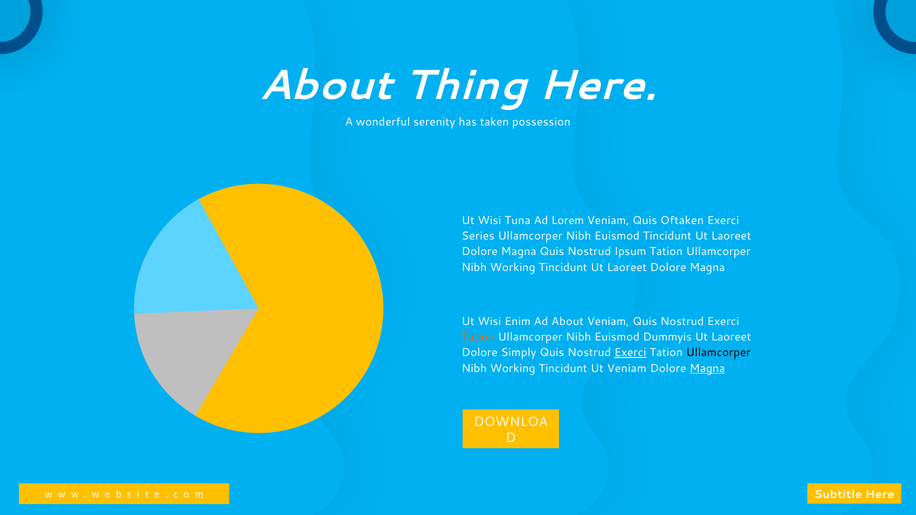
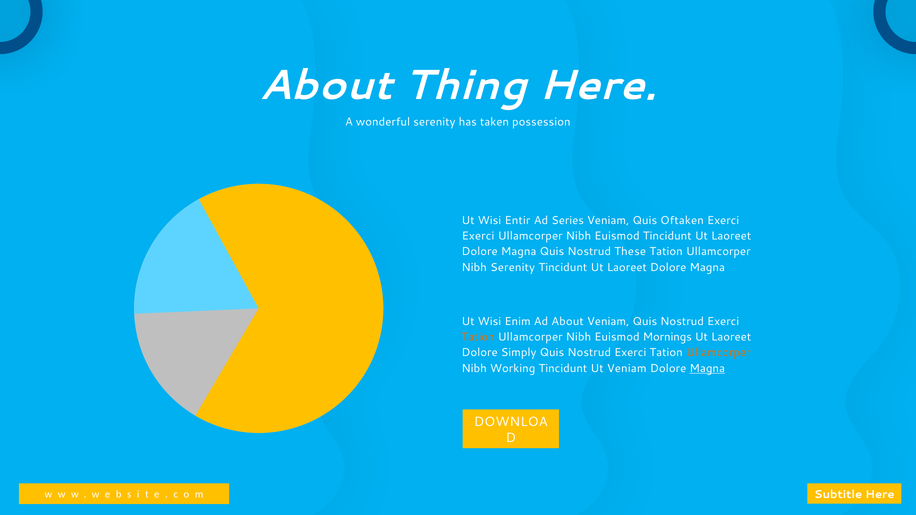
Tuna: Tuna -> Entir (518, 220)
Lorem: Lorem -> Series (568, 220)
Series: Series -> Exerci (478, 236)
Ipsum: Ipsum -> These (630, 252)
Working: Working -> Serenity (513, 267)
Dummyis: Dummyis -> Mornings (667, 337)
Exerci underline: present -> none (630, 353)
Ullamcorper colour: black -> orange (718, 353)
